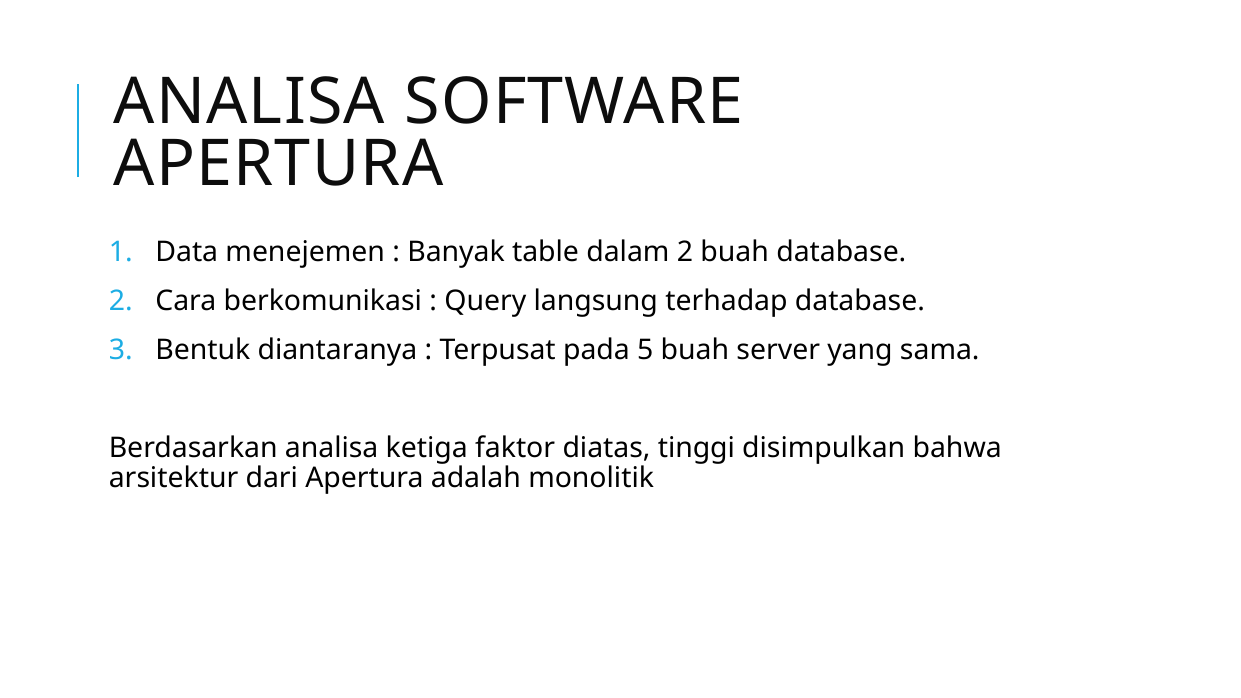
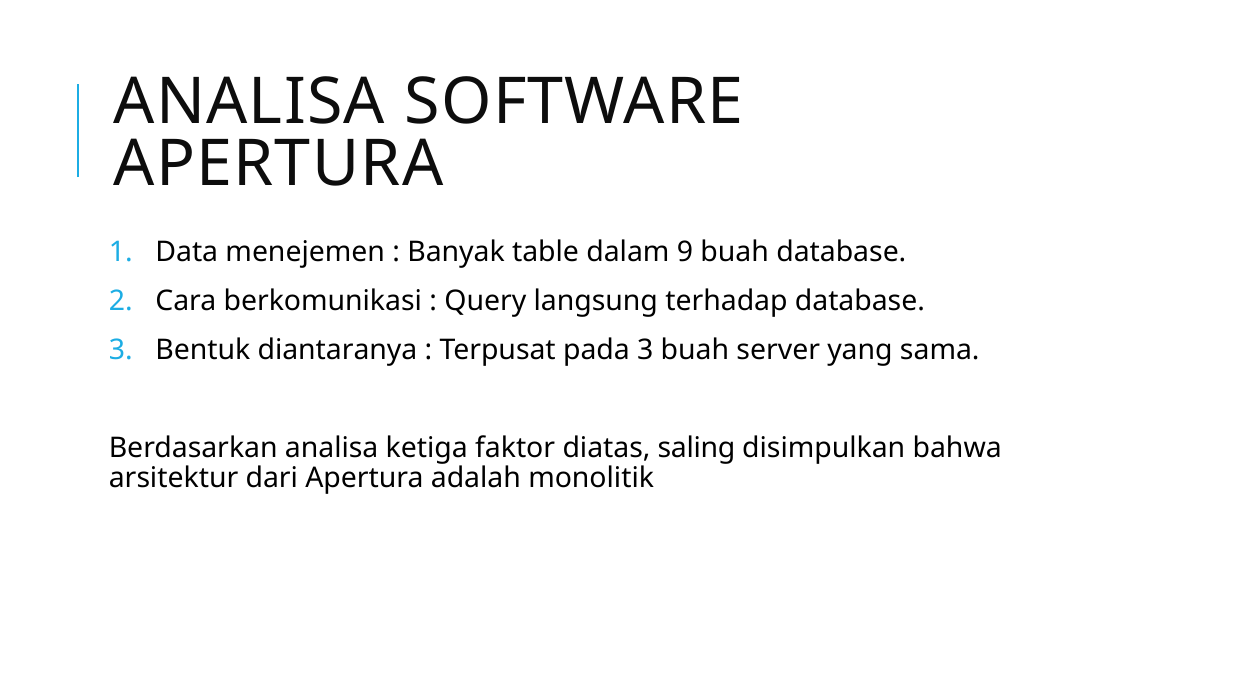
dalam 2: 2 -> 9 (685, 253)
pada 5: 5 -> 3 (645, 350)
tinggi: tinggi -> saling (697, 448)
